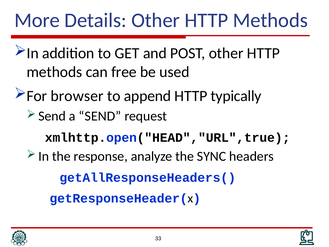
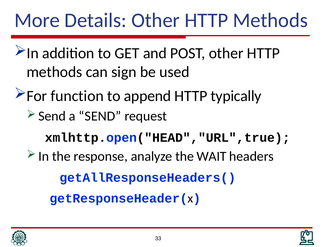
free: free -> sign (124, 72)
browser: browser -> function (77, 96)
SYNC: SYNC -> WAIT (212, 156)
